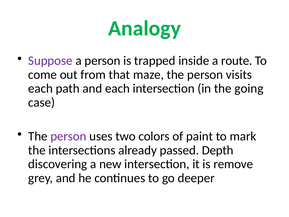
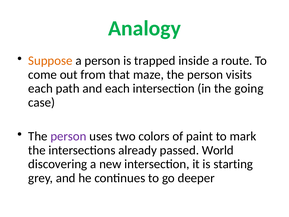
Suppose colour: purple -> orange (50, 61)
Depth: Depth -> World (218, 150)
remove: remove -> starting (233, 164)
